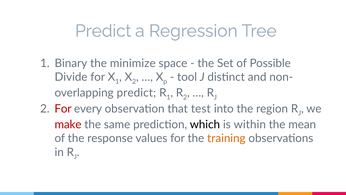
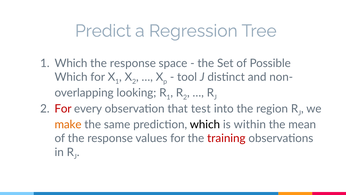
Binary: Binary -> Which (71, 63)
minimize: minimize -> response (133, 63)
Divide: Divide -> Which (71, 77)
predict: predict -> looking (136, 93)
make colour: red -> orange (68, 124)
training colour: orange -> red (226, 138)
